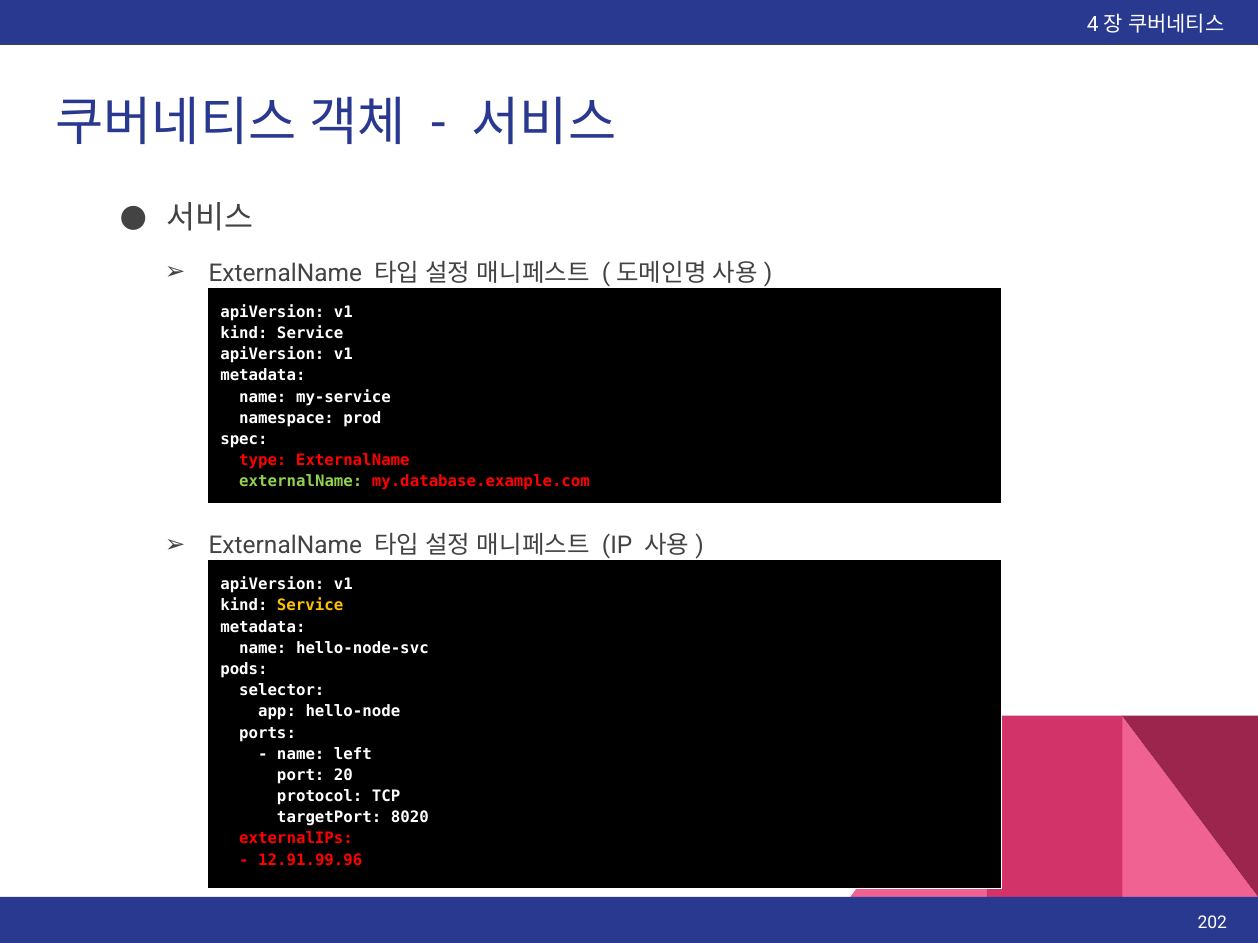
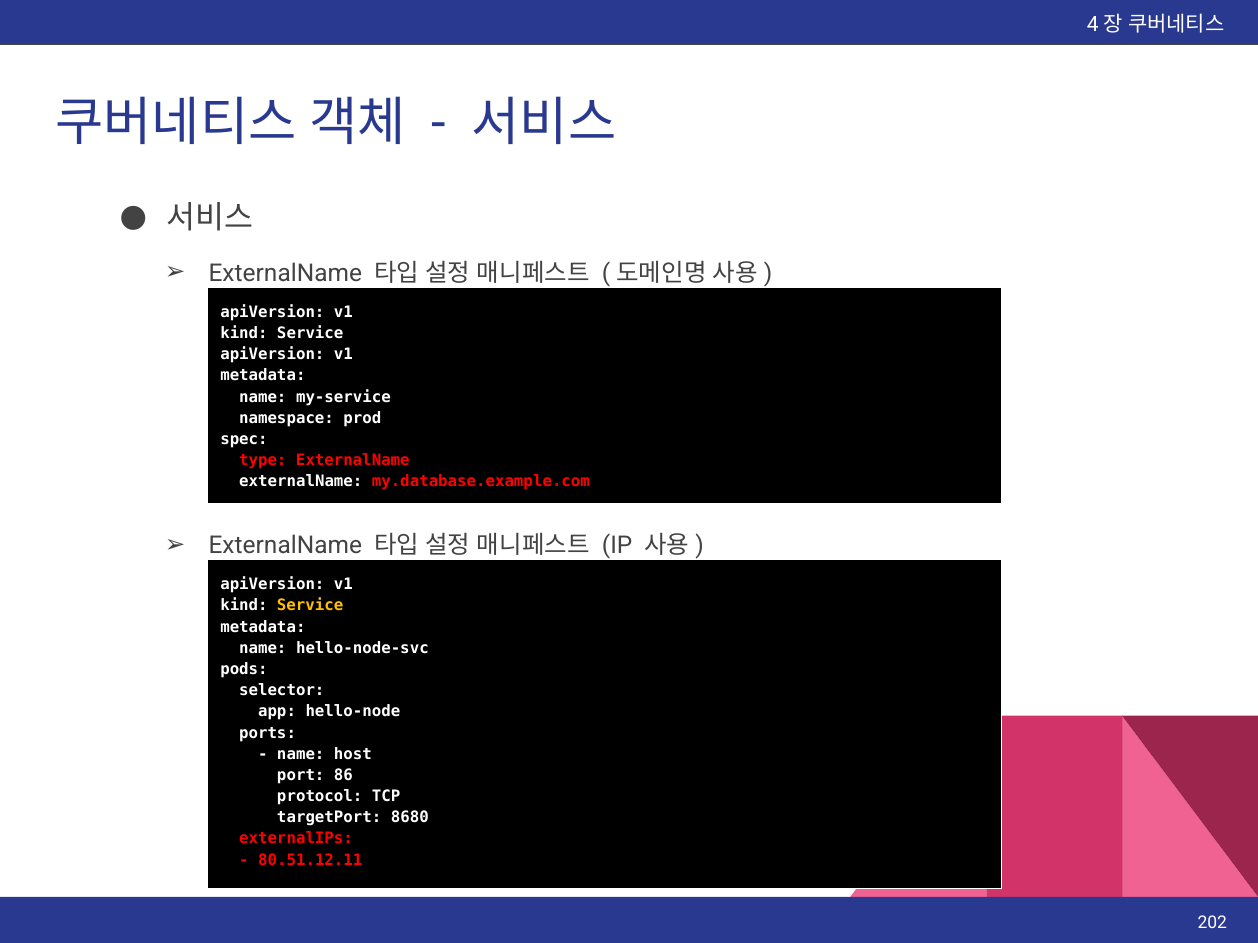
externalName colour: light green -> white (301, 482)
left: left -> host (353, 754)
20: 20 -> 86 (343, 776)
8020: 8020 -> 8680 (410, 818)
12.91.99.96: 12.91.99.96 -> 80.51.12.11 (310, 860)
